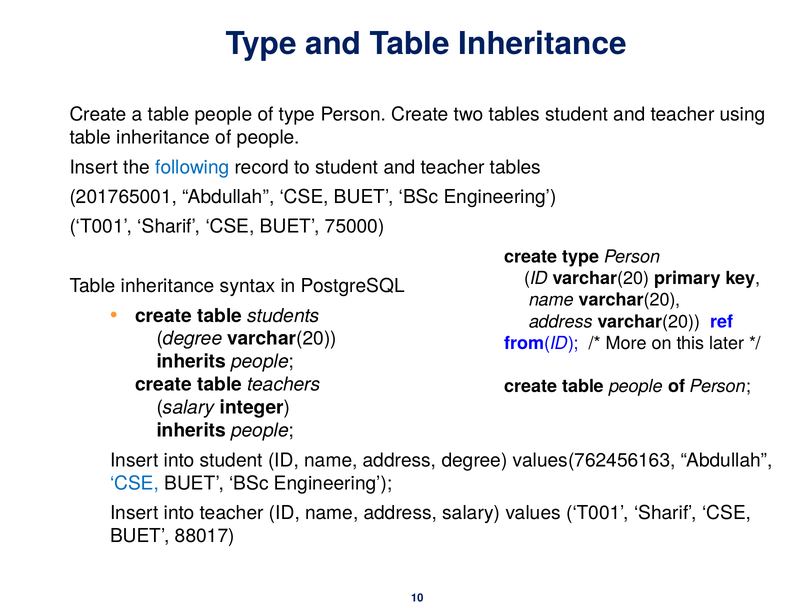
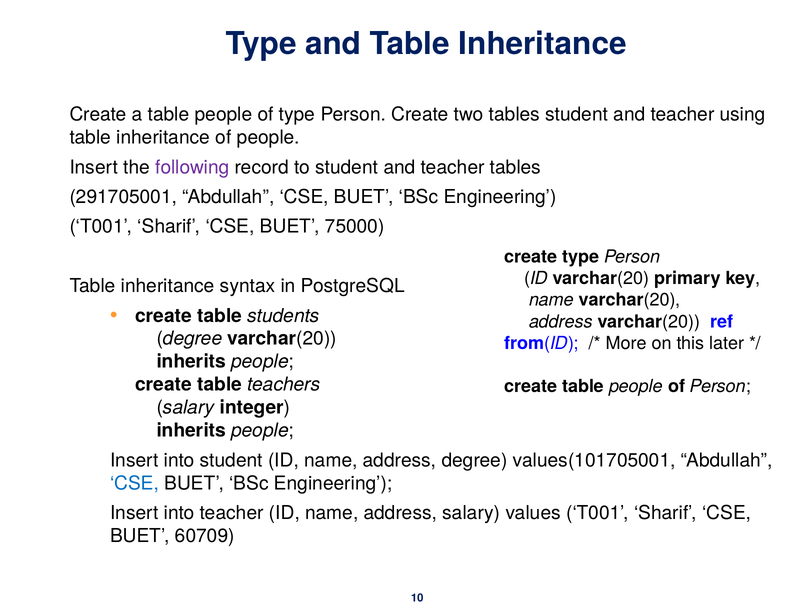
following colour: blue -> purple (192, 167)
201765001: 201765001 -> 291705001 (123, 197)
values(762456163: values(762456163 -> values(101705001 (594, 460)
88017: 88017 -> 60709 (205, 536)
